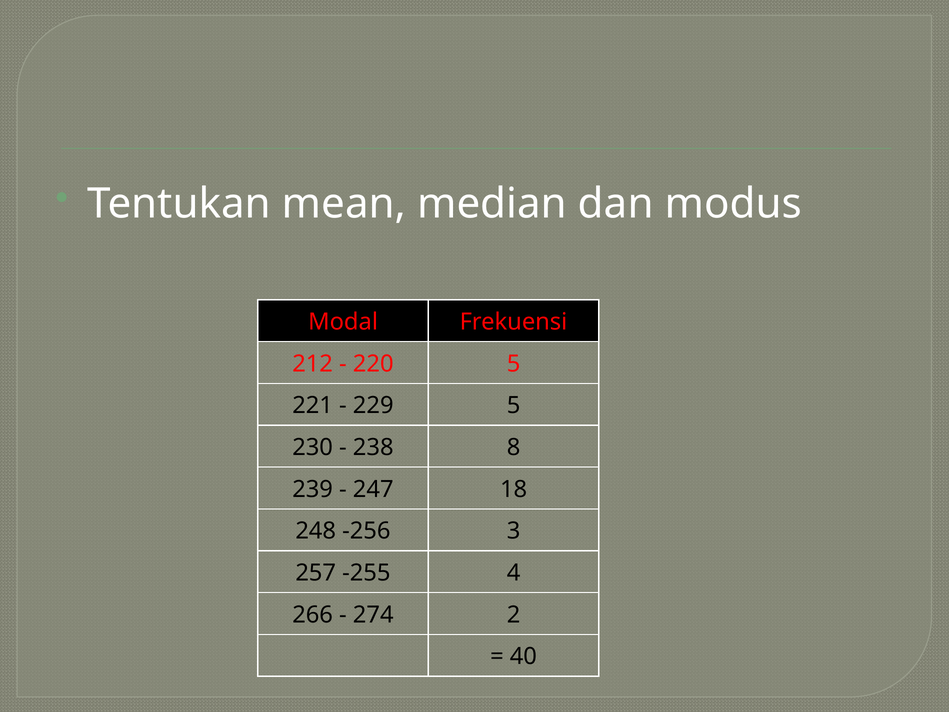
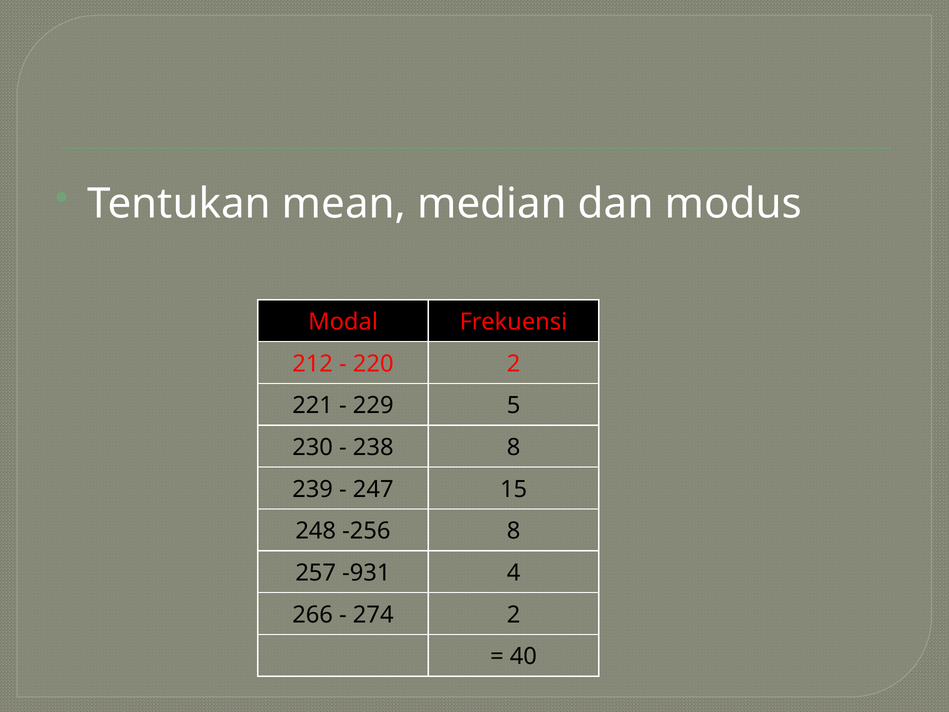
220 5: 5 -> 2 (514, 364)
18: 18 -> 15 (514, 489)
-256 3: 3 -> 8 (514, 531)
-255: -255 -> -931 (366, 573)
